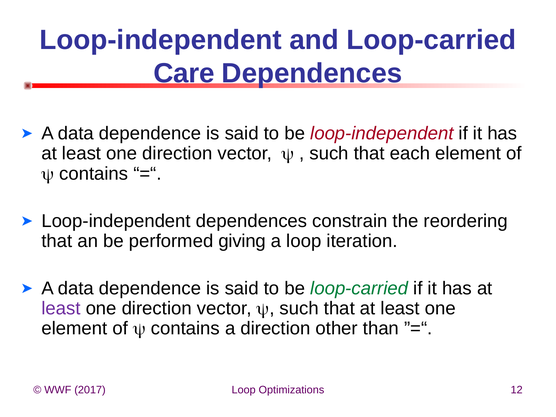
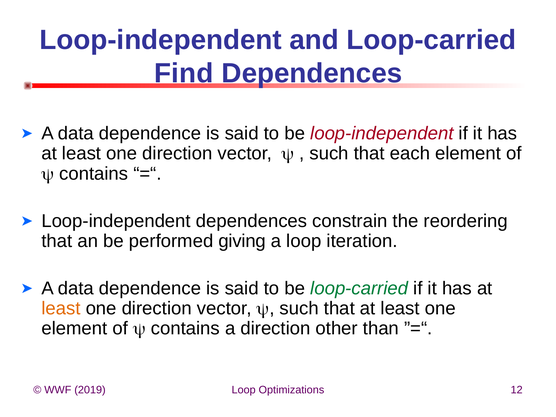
Care: Care -> Find (184, 73)
least colour: purple -> orange (61, 308)
2017: 2017 -> 2019 (90, 390)
